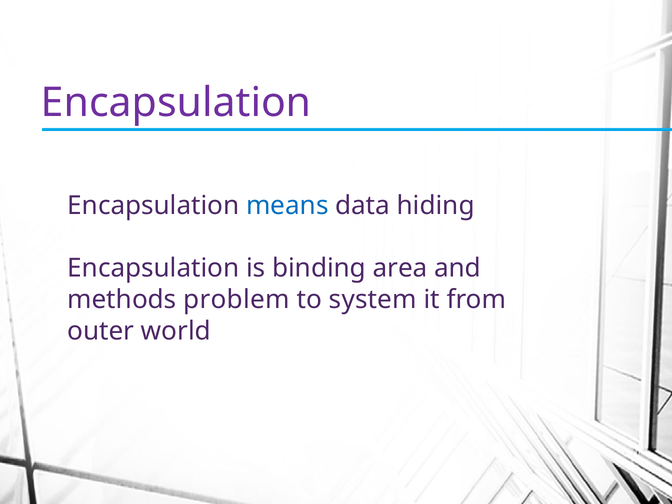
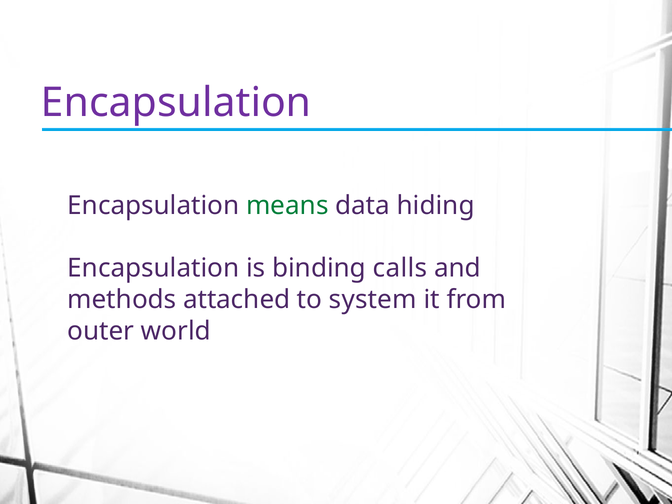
means colour: blue -> green (287, 206)
area: area -> calls (400, 268)
problem: problem -> attached (237, 300)
